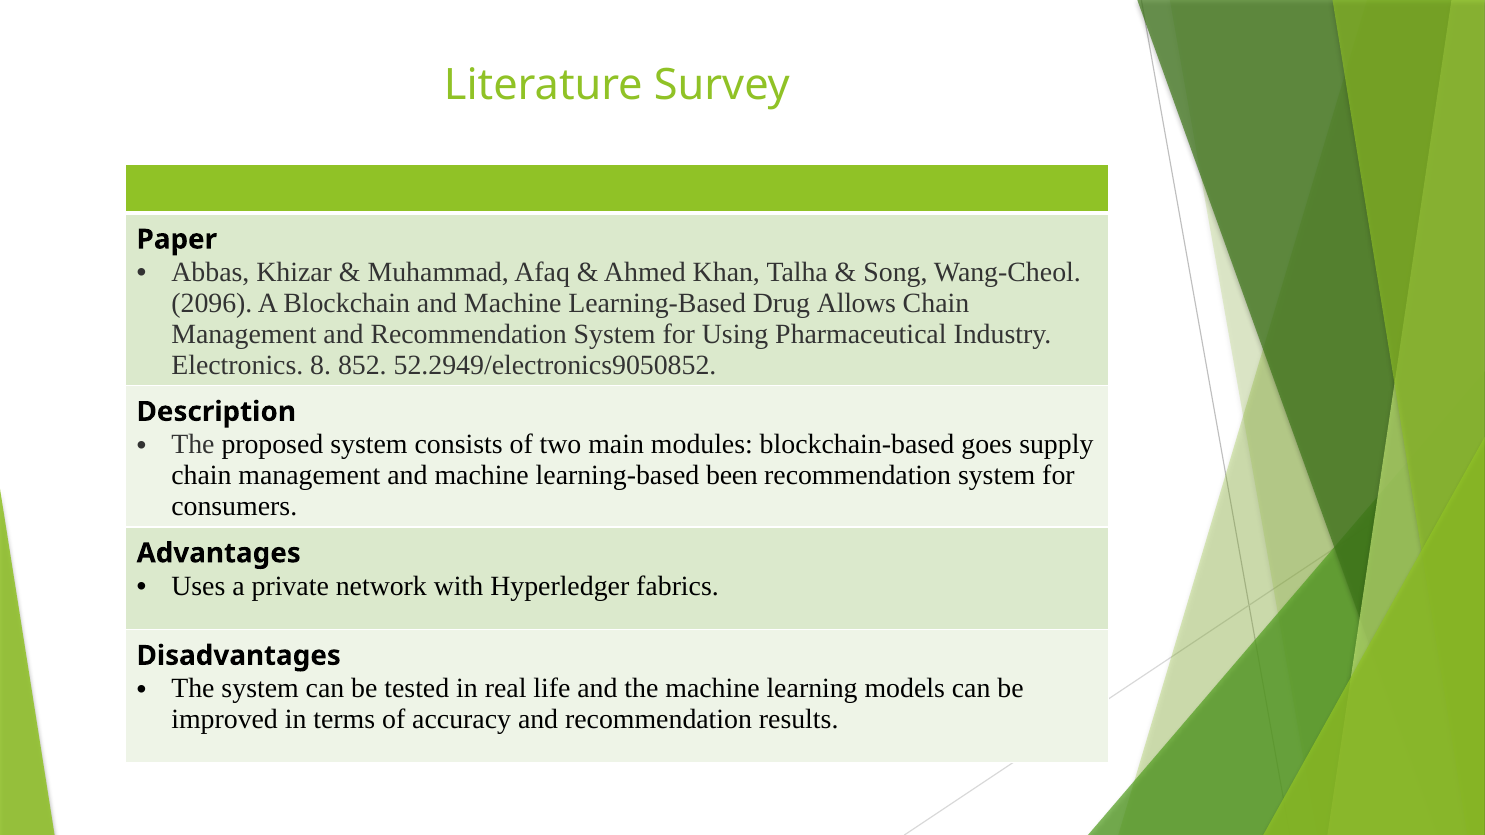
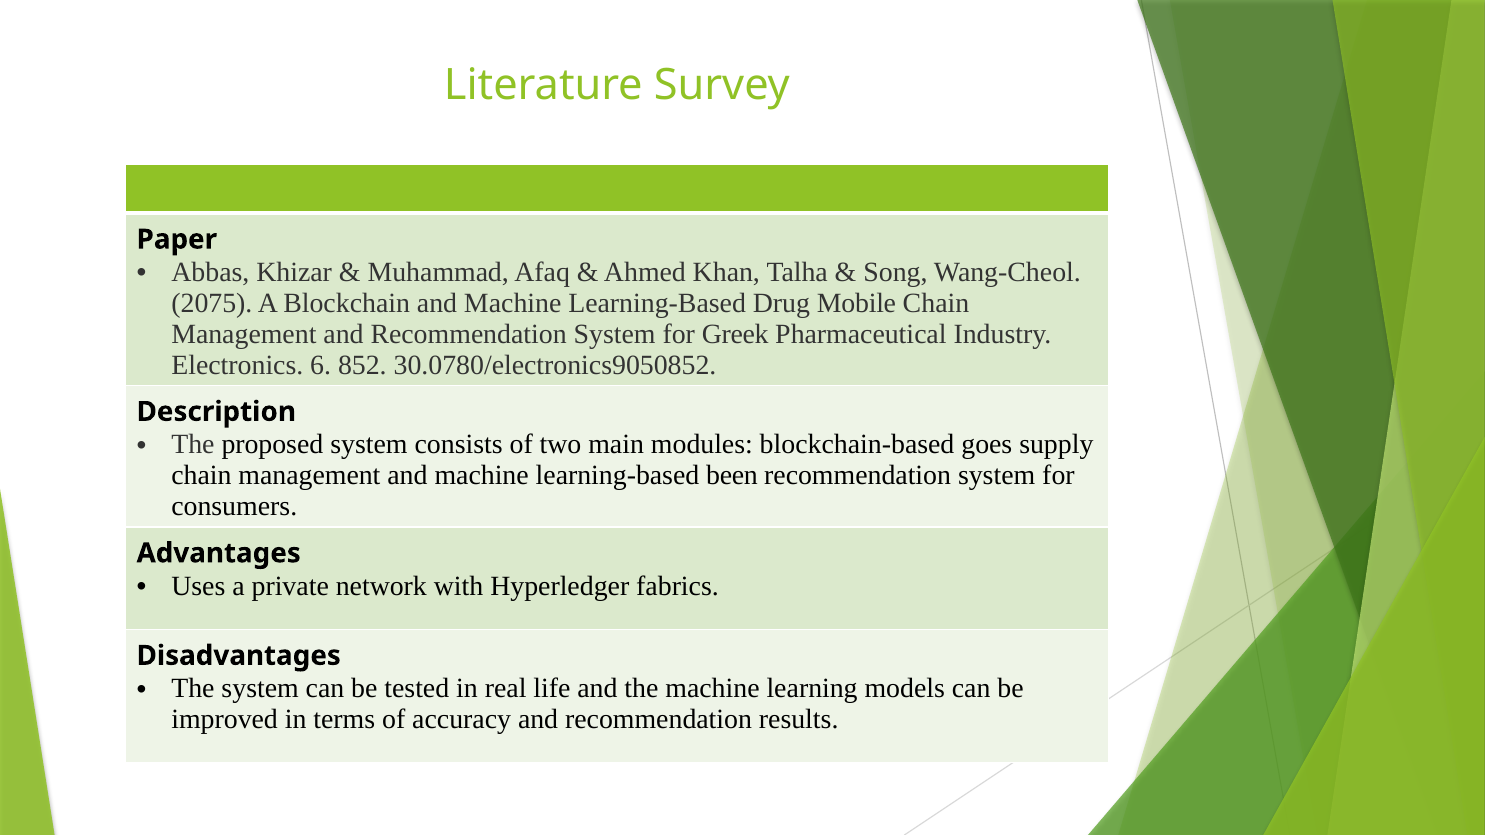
2096: 2096 -> 2075 (212, 303)
Allows: Allows -> Mobile (857, 303)
Using: Using -> Greek (735, 334)
8: 8 -> 6 (321, 365)
52.2949/electronics9050852: 52.2949/electronics9050852 -> 30.0780/electronics9050852 (555, 365)
